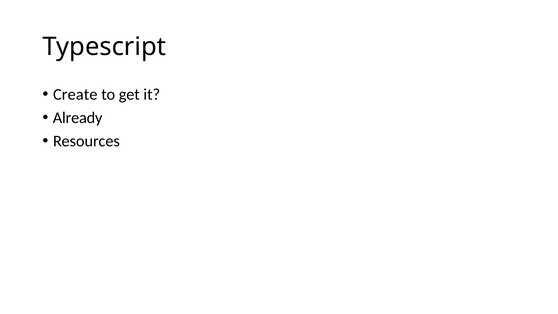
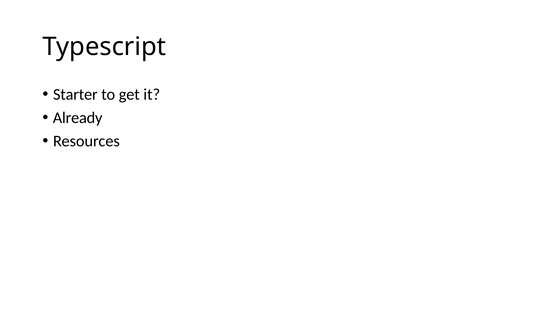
Create: Create -> Starter (75, 94)
